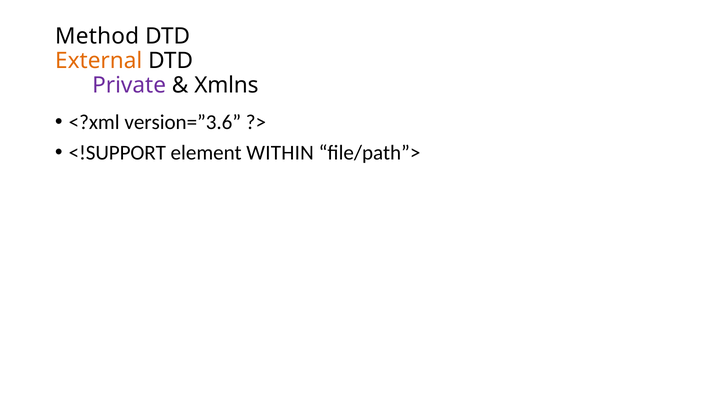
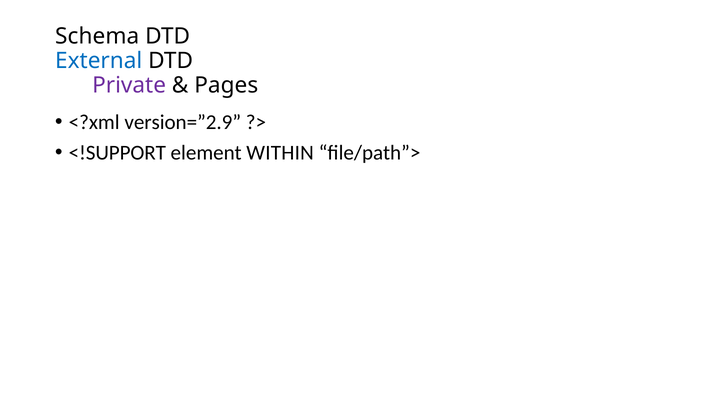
Method: Method -> Schema (97, 36)
External colour: orange -> blue (99, 61)
Xmlns: Xmlns -> Pages (226, 85)
version=”3.6: version=”3.6 -> version=”2.9 (183, 122)
